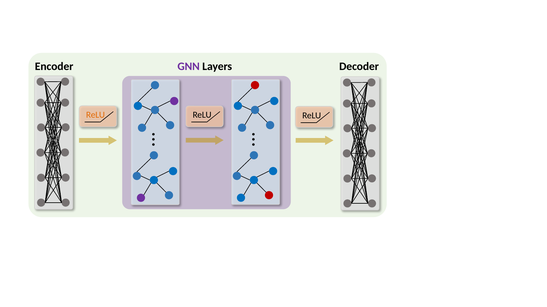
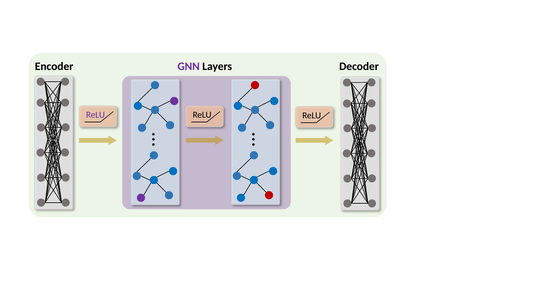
ReLU colour: orange -> purple (95, 115)
